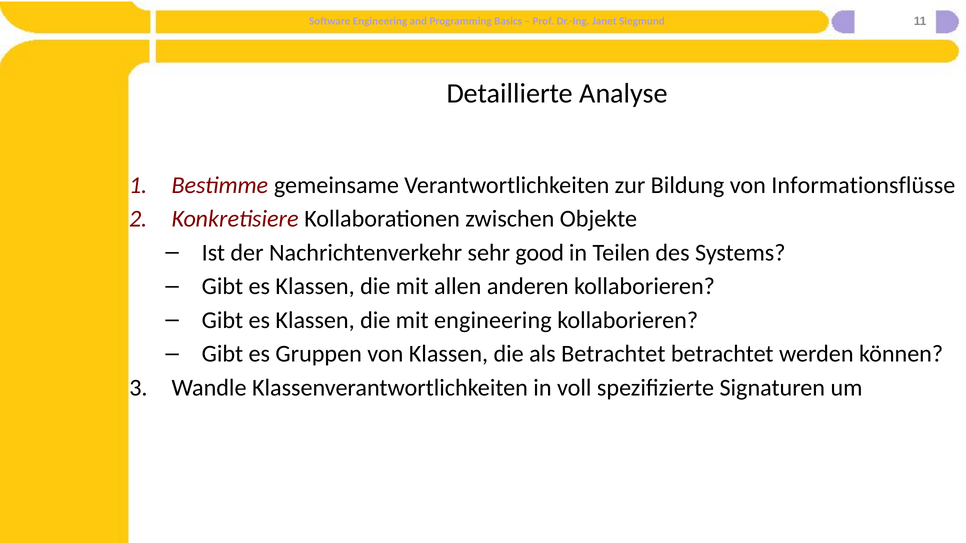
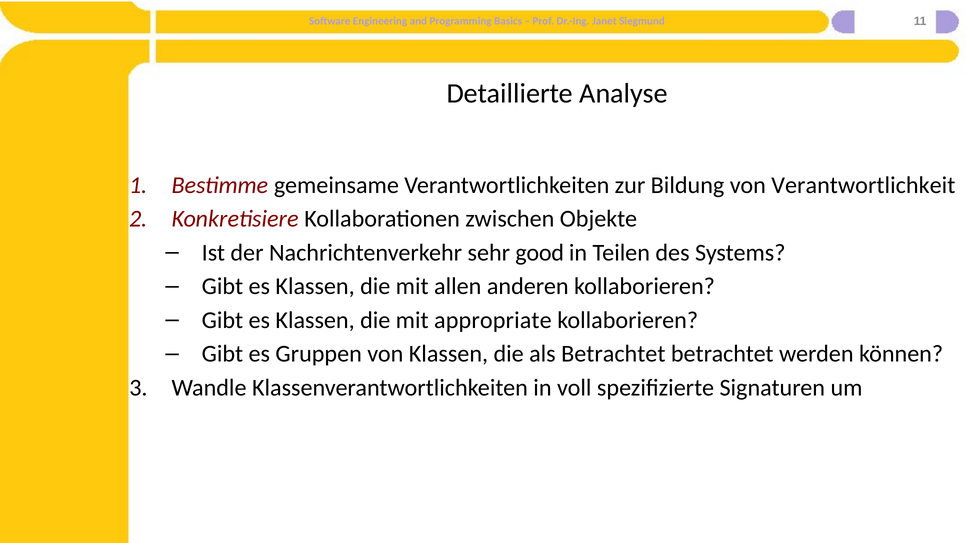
Informationsflüsse: Informationsflüsse -> Verantwortlichkeit (863, 185)
mit engineering: engineering -> appropriate (493, 320)
